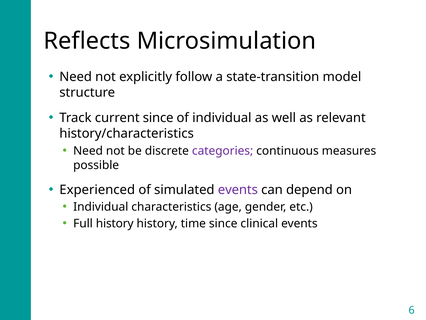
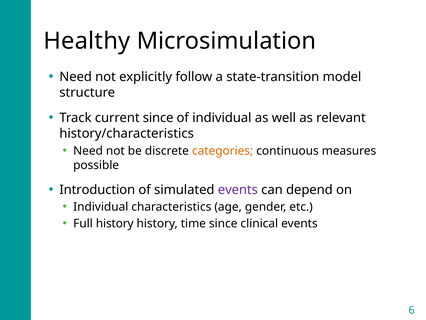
Reflects: Reflects -> Healthy (87, 41)
categories colour: purple -> orange (223, 151)
Experienced: Experienced -> Introduction (97, 190)
